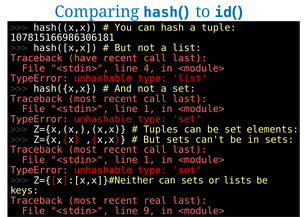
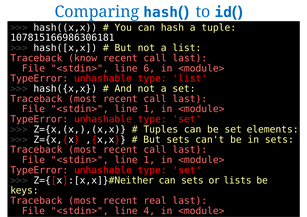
have: have -> know (83, 58)
4: 4 -> 6 (149, 68)
9: 9 -> 4 (149, 210)
